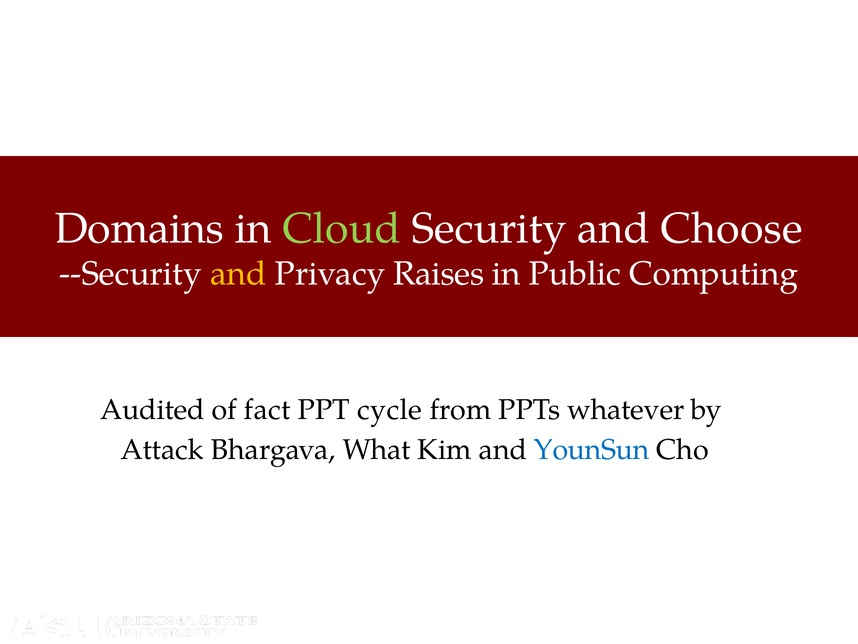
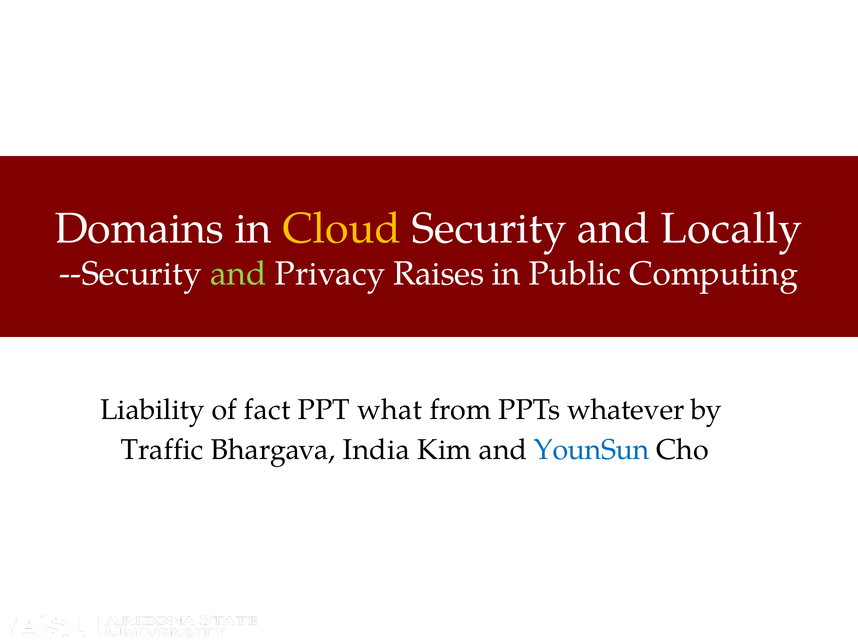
Cloud colour: light green -> yellow (342, 229)
Choose: Choose -> Locally (732, 229)
and colour: yellow -> light green (238, 274)
Audited: Audited -> Liability (152, 409)
cycle: cycle -> what (390, 409)
Attack: Attack -> Traffic (162, 449)
What: What -> India (376, 449)
